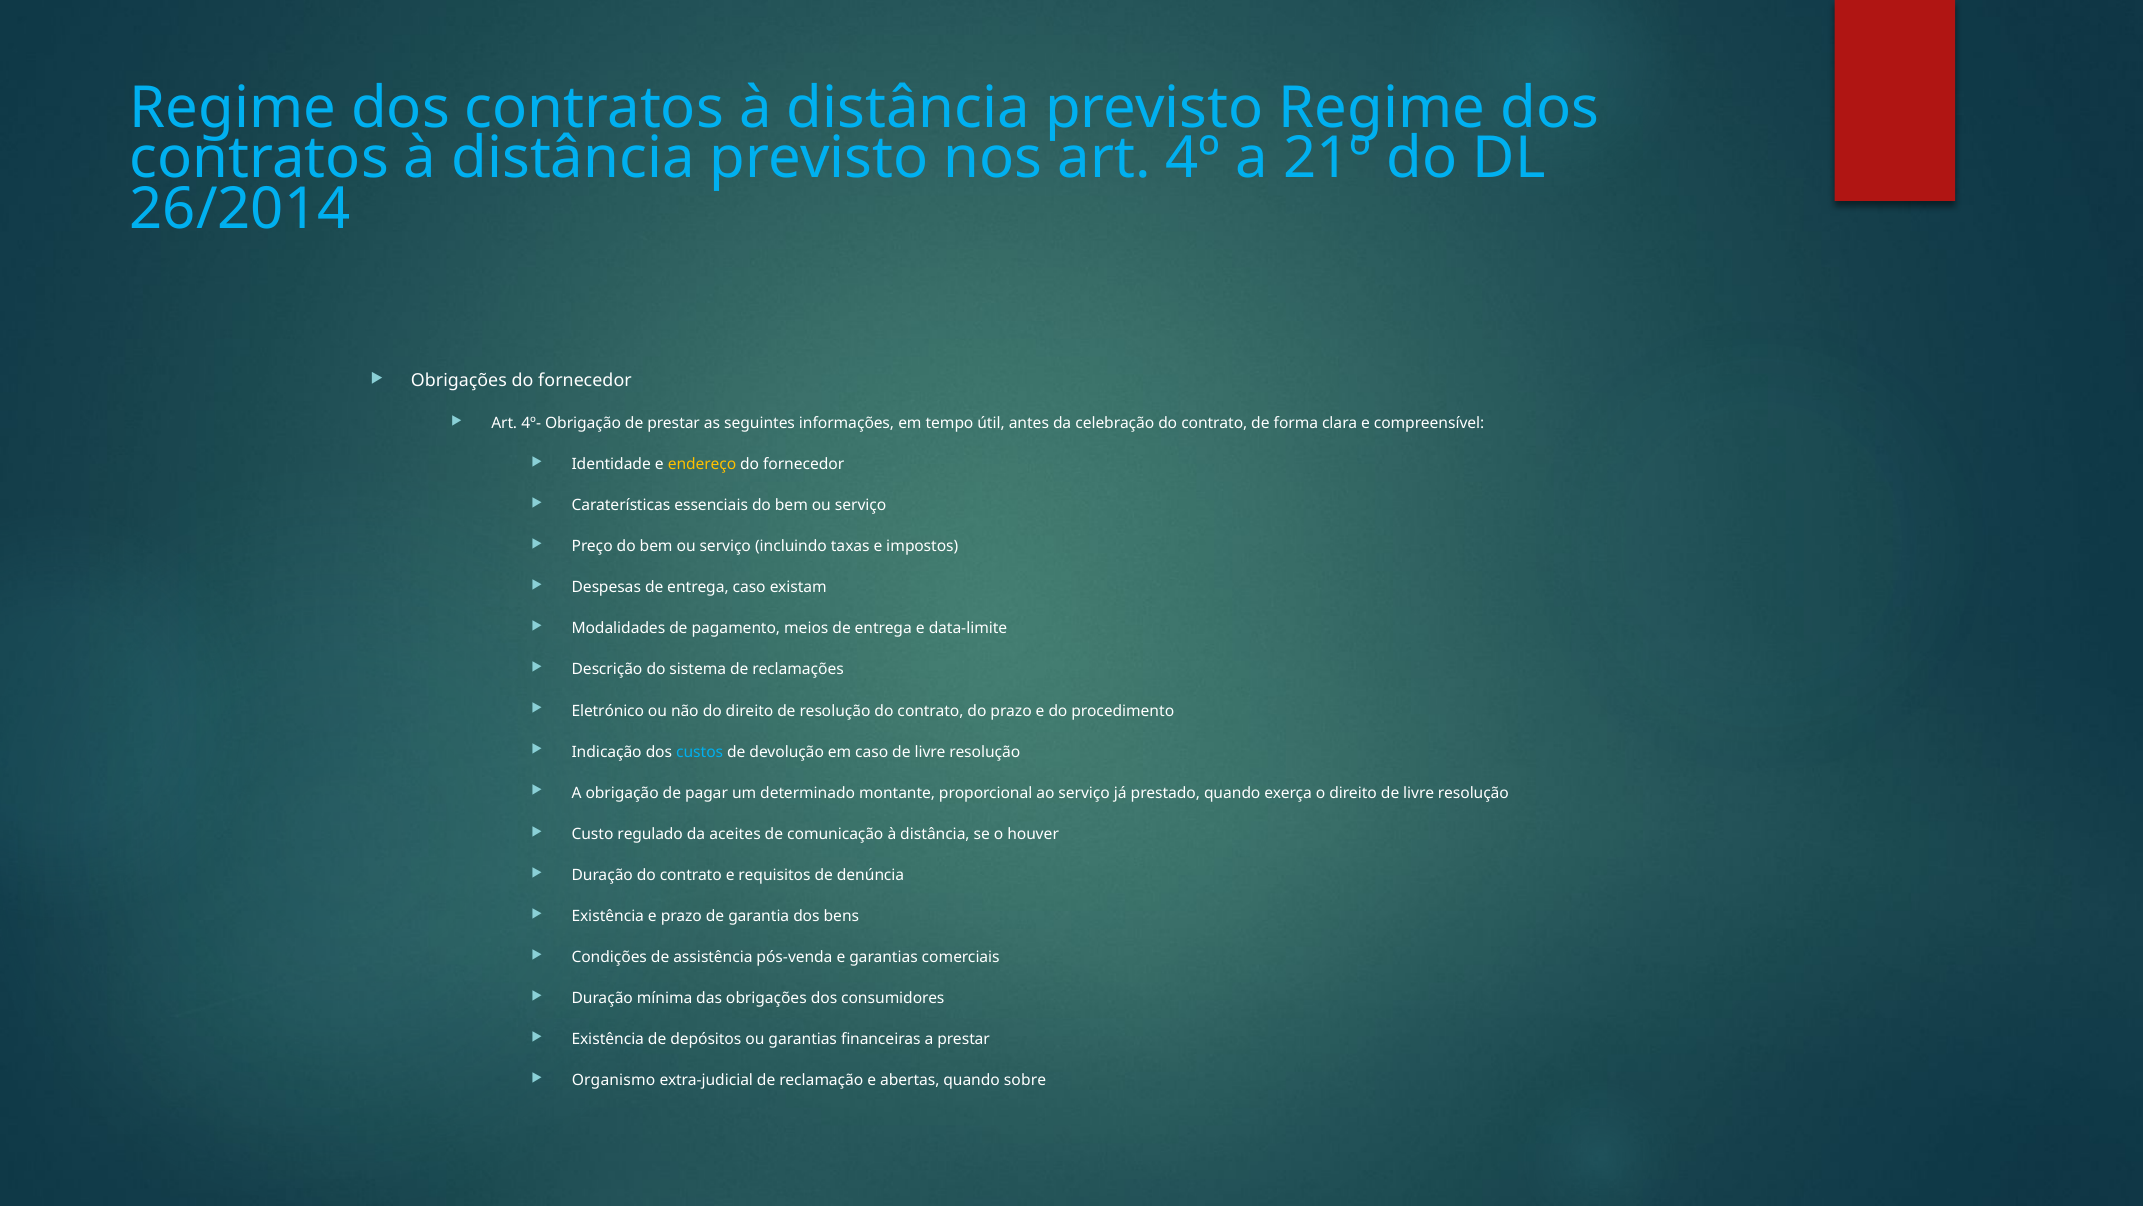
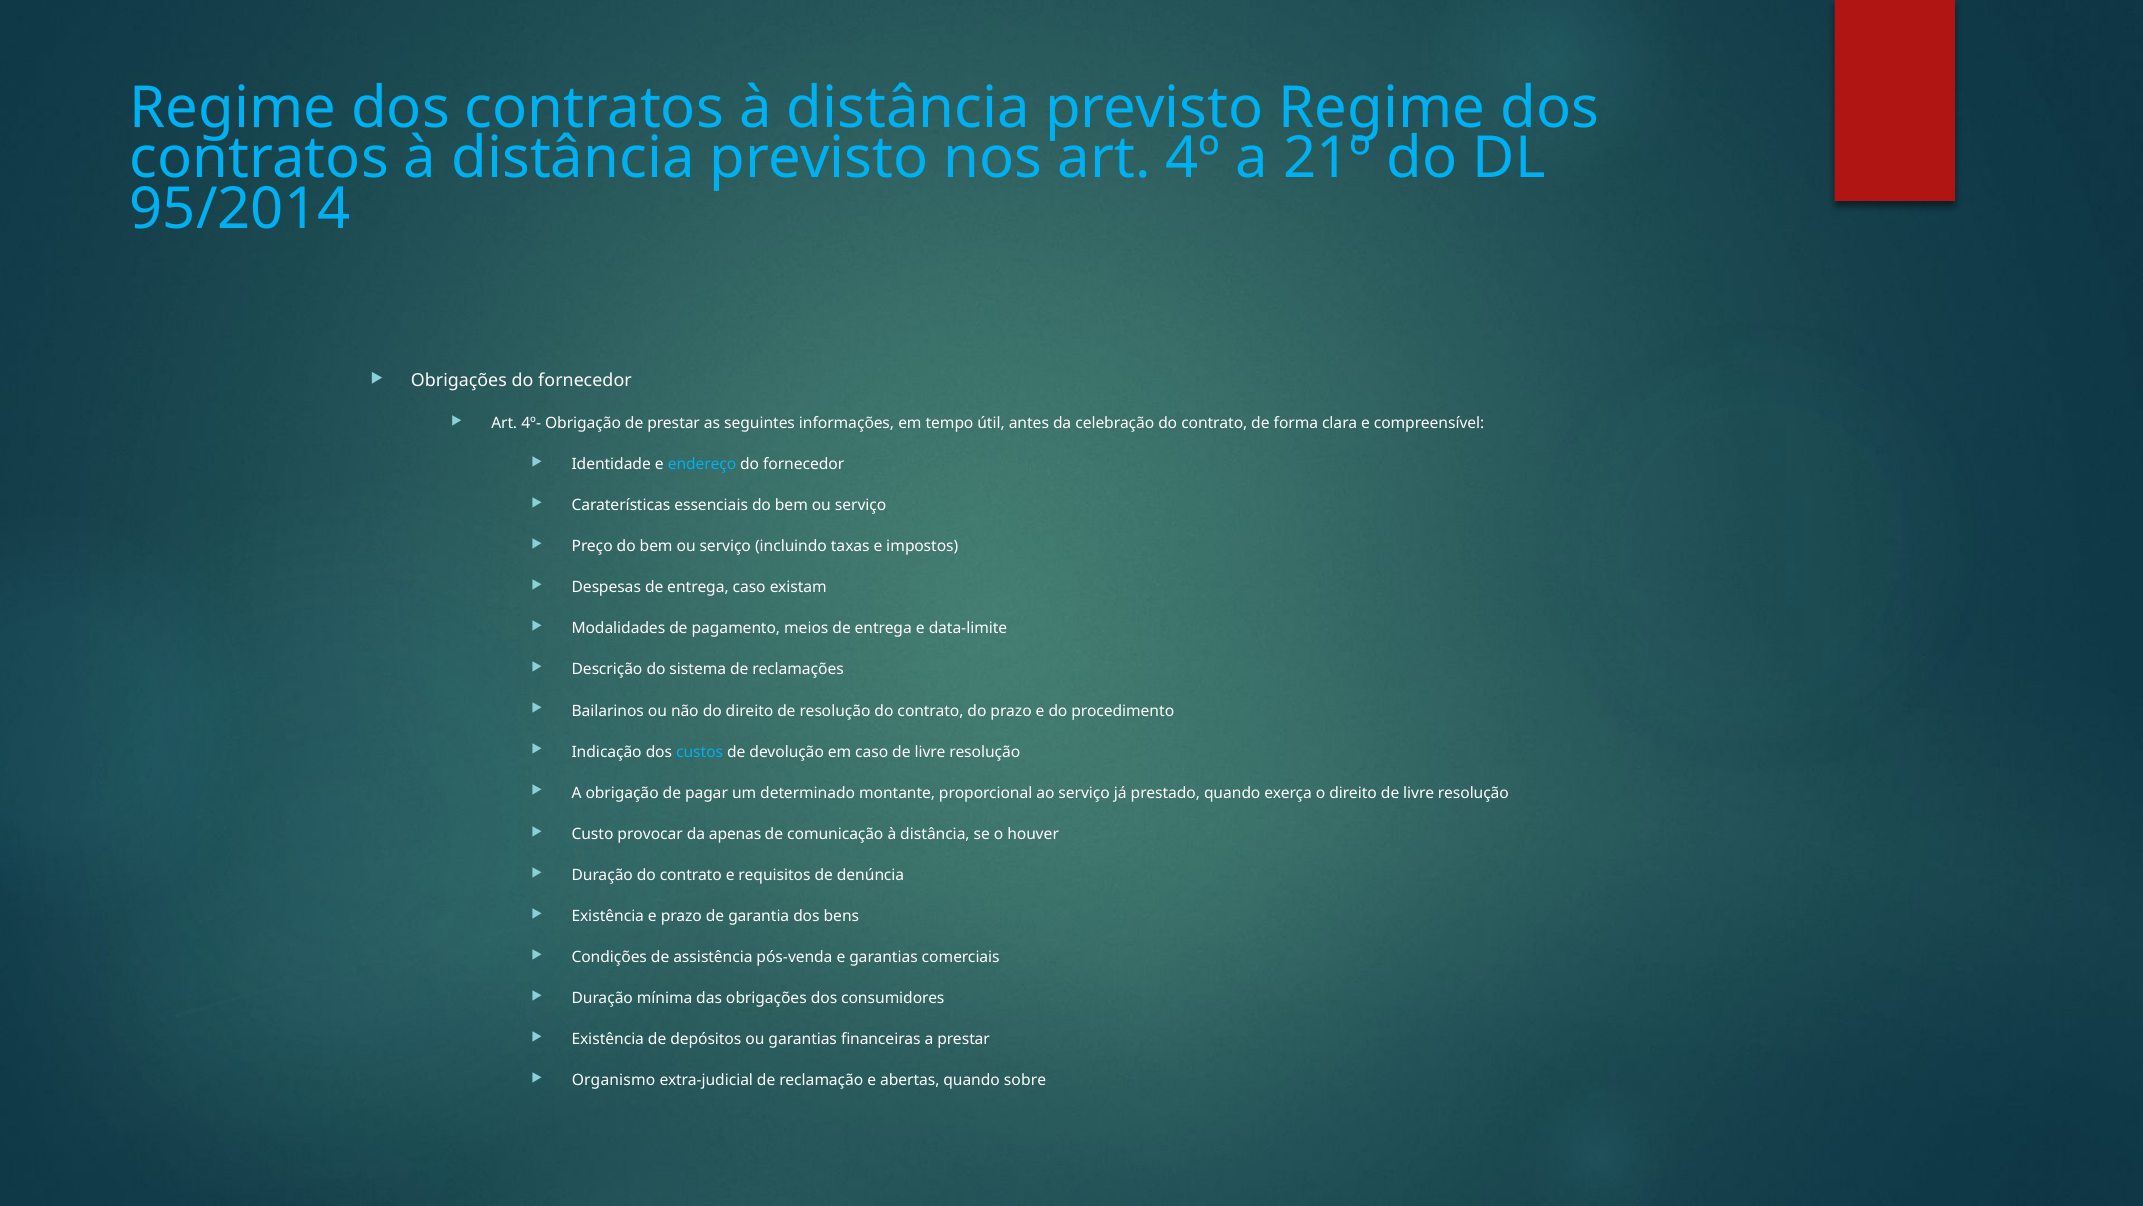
26/2014: 26/2014 -> 95/2014 (240, 209)
endereço colour: yellow -> light blue (702, 464)
Eletrónico: Eletrónico -> Bailarinos (608, 711)
regulado: regulado -> provocar (650, 834)
aceites: aceites -> apenas (735, 834)
